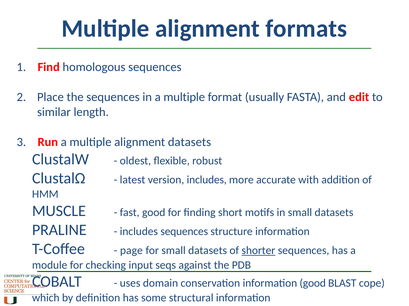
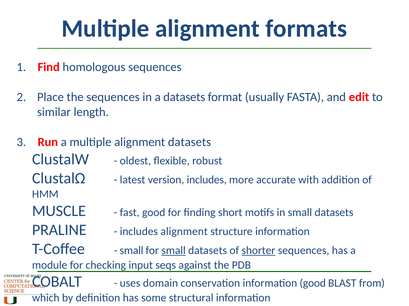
in a multiple: multiple -> datasets (184, 97)
includes sequences: sequences -> alignment (184, 232)
page: page -> small (132, 251)
small underline: none -> present (174, 251)
cope: cope -> from (372, 284)
